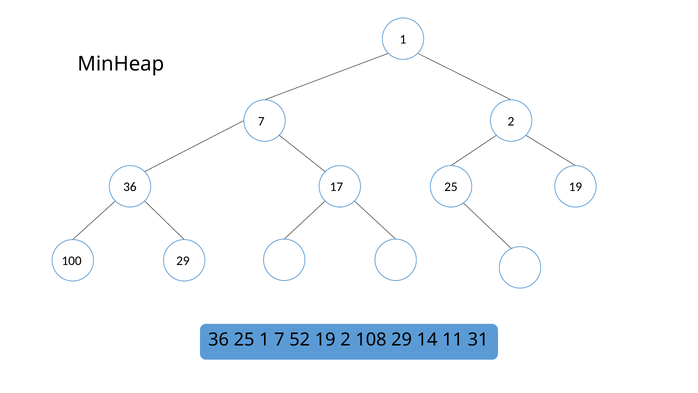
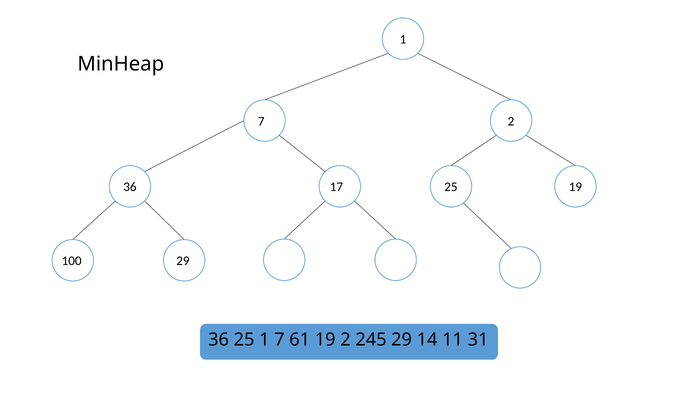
52: 52 -> 61 (300, 339)
108: 108 -> 245 (371, 339)
